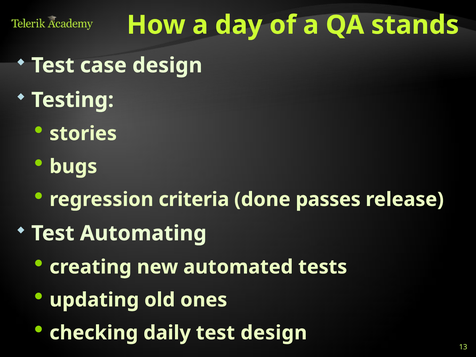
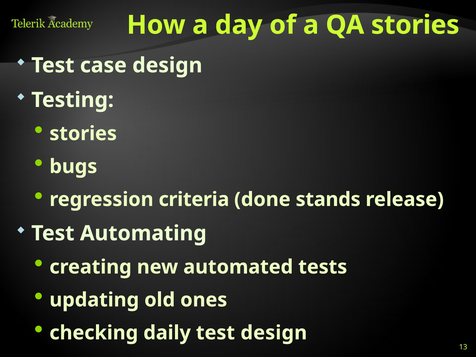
QA stands: stands -> stories (415, 25)
passes: passes -> stands (328, 199)
